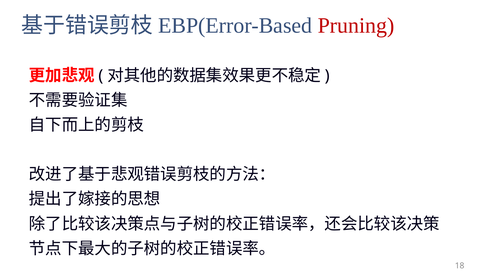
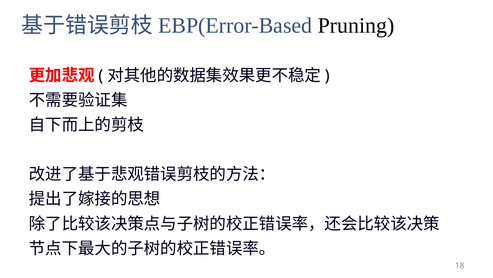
Pruning colour: red -> black (356, 25)
